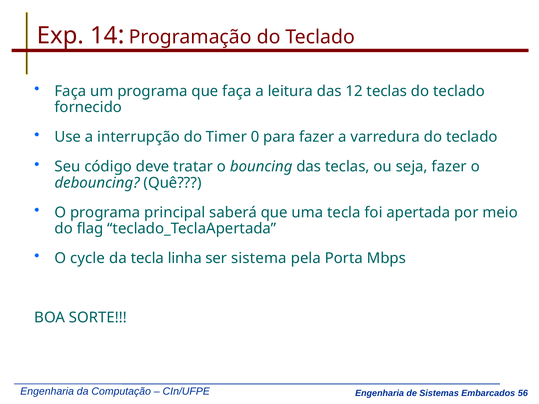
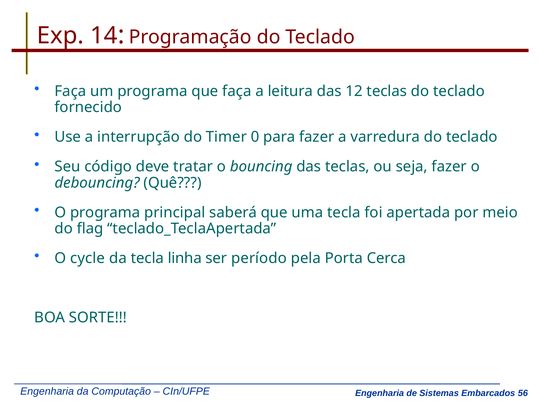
sistema: sistema -> período (259, 258)
Mbps: Mbps -> Cerca (386, 258)
